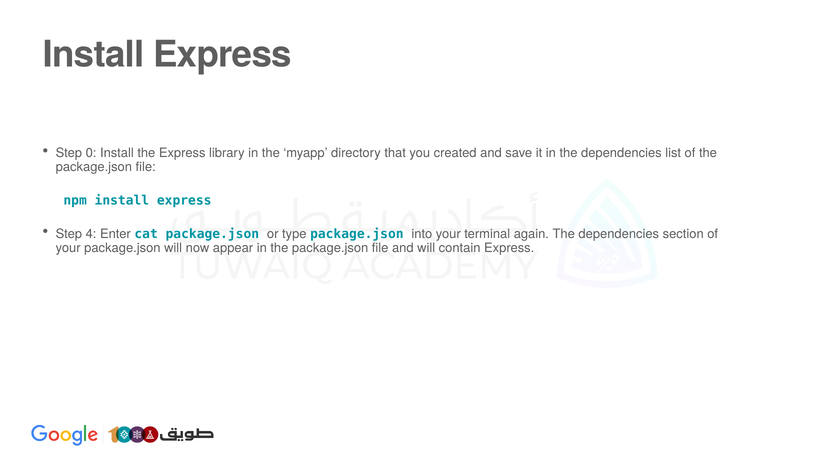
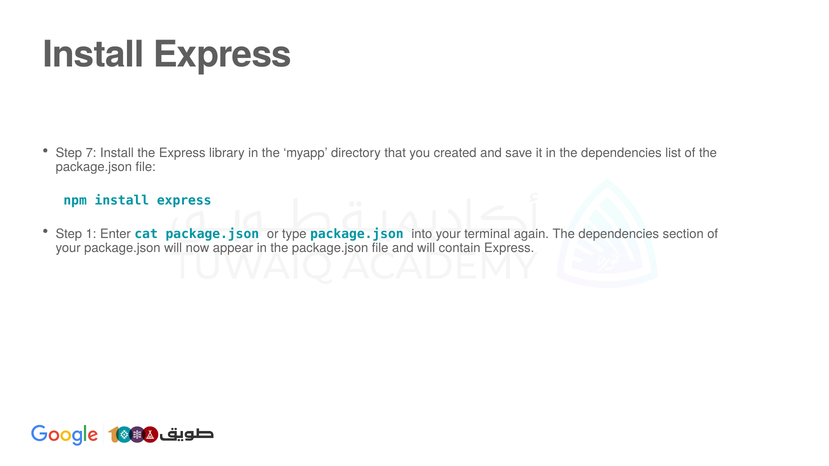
0: 0 -> 7 (91, 153)
4: 4 -> 1 (91, 234)
